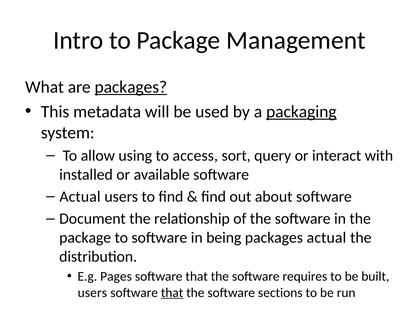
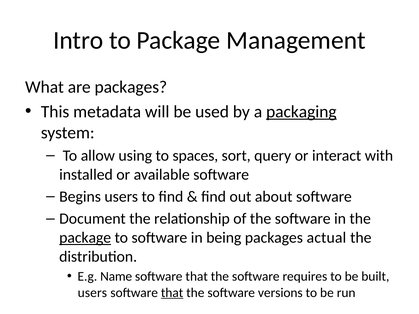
packages underline: present -> none (131, 87)
access: access -> spaces (195, 156)
Actual: Actual -> Begins (80, 197)
package underline: none -> present (85, 238)
Pages: Pages -> Name (116, 277)
sections: sections -> versions (280, 293)
